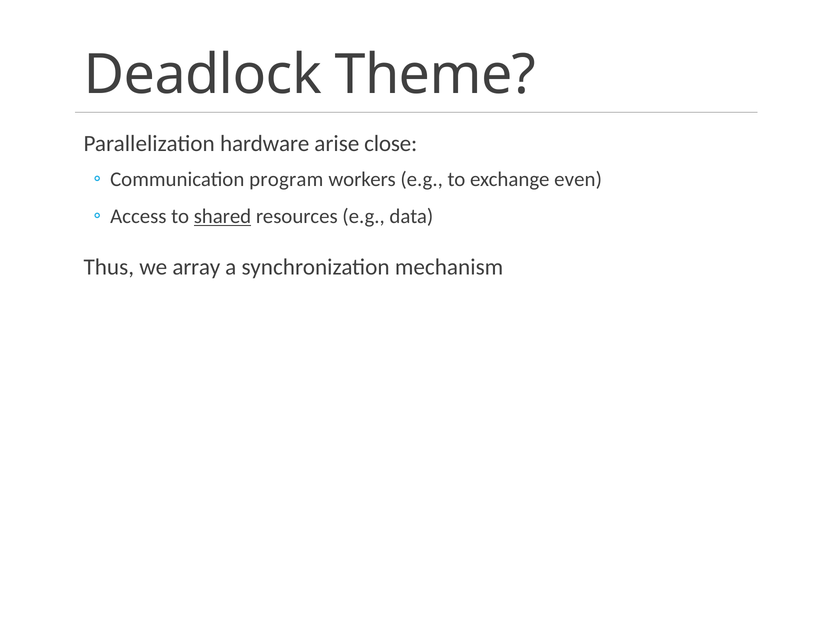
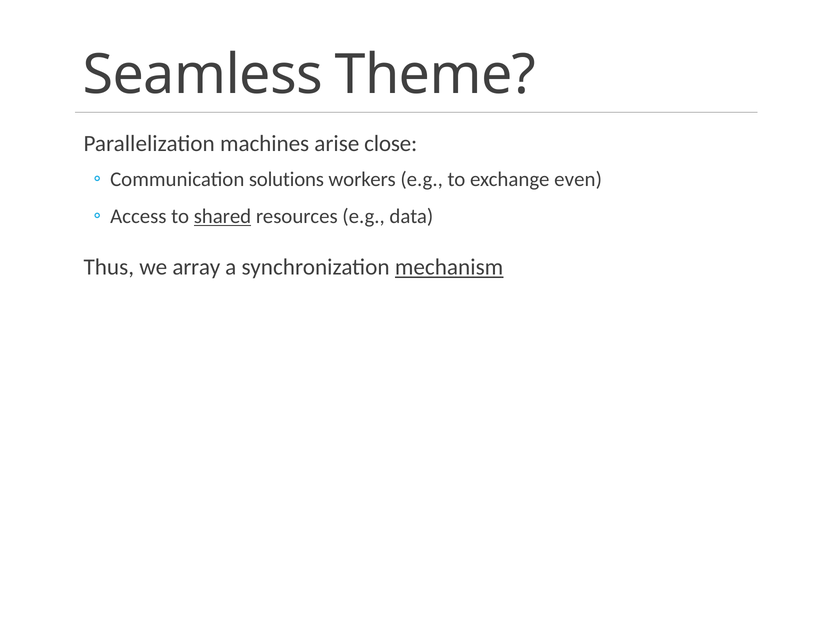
Deadlock: Deadlock -> Seamless (203, 75)
hardware: hardware -> machines (265, 144)
program: program -> solutions (286, 180)
mechanism underline: none -> present (449, 267)
